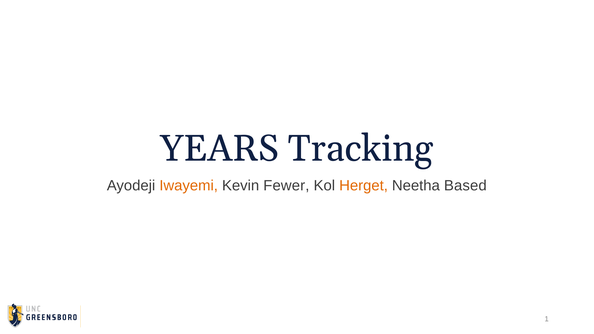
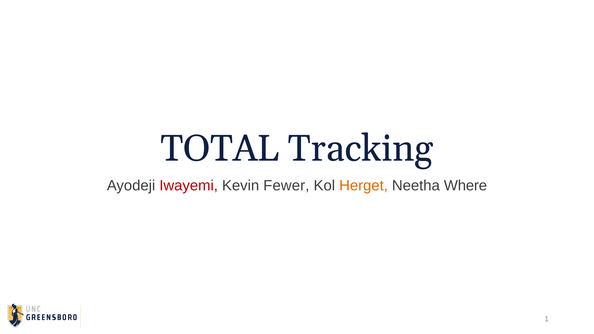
YEARS: YEARS -> TOTAL (220, 148)
Iwayemi colour: orange -> red (189, 186)
Based: Based -> Where (465, 186)
